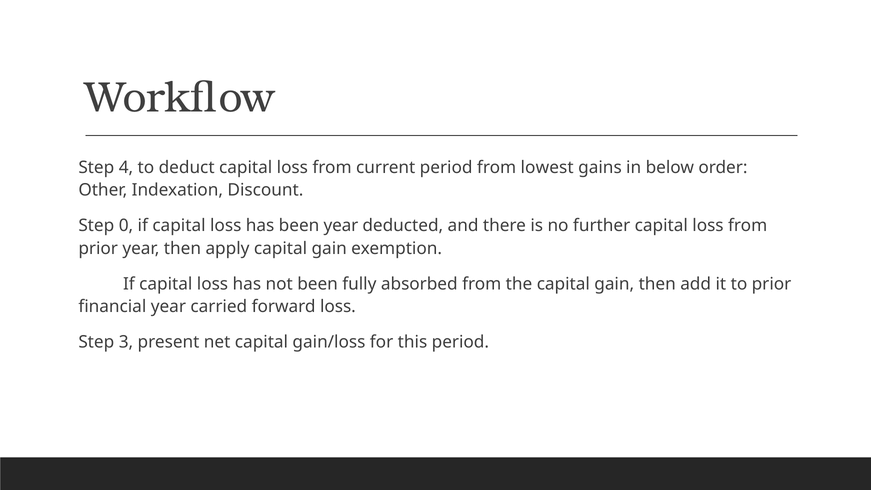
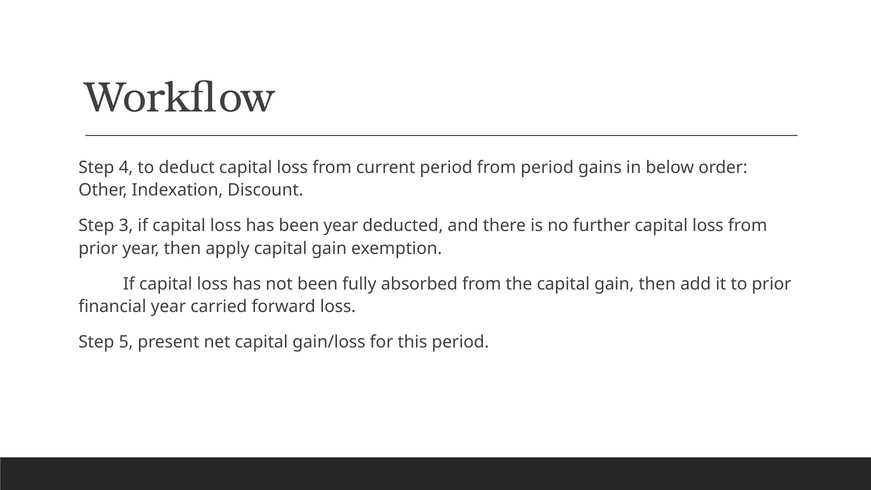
from lowest: lowest -> period (547, 167)
0: 0 -> 3 (126, 226)
3: 3 -> 5 (126, 342)
